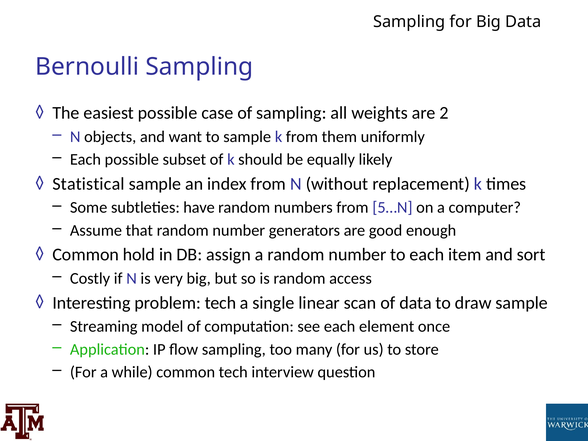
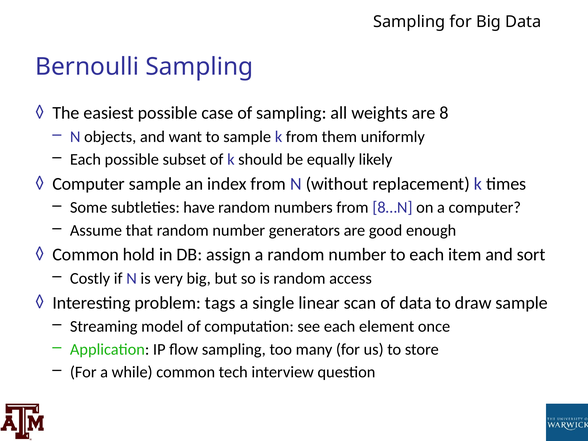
2: 2 -> 8 (444, 113)
Statistical: Statistical -> Computer (89, 184)
5…N: 5…N -> 8…N (392, 208)
problem tech: tech -> tags (220, 303)
